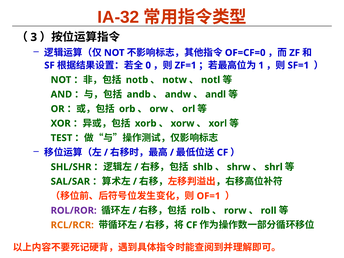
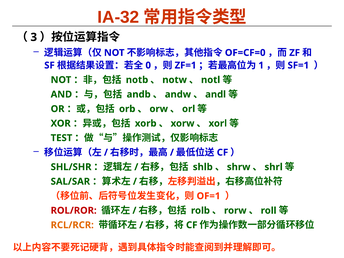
ROL/ROR colour: purple -> red (74, 211)
